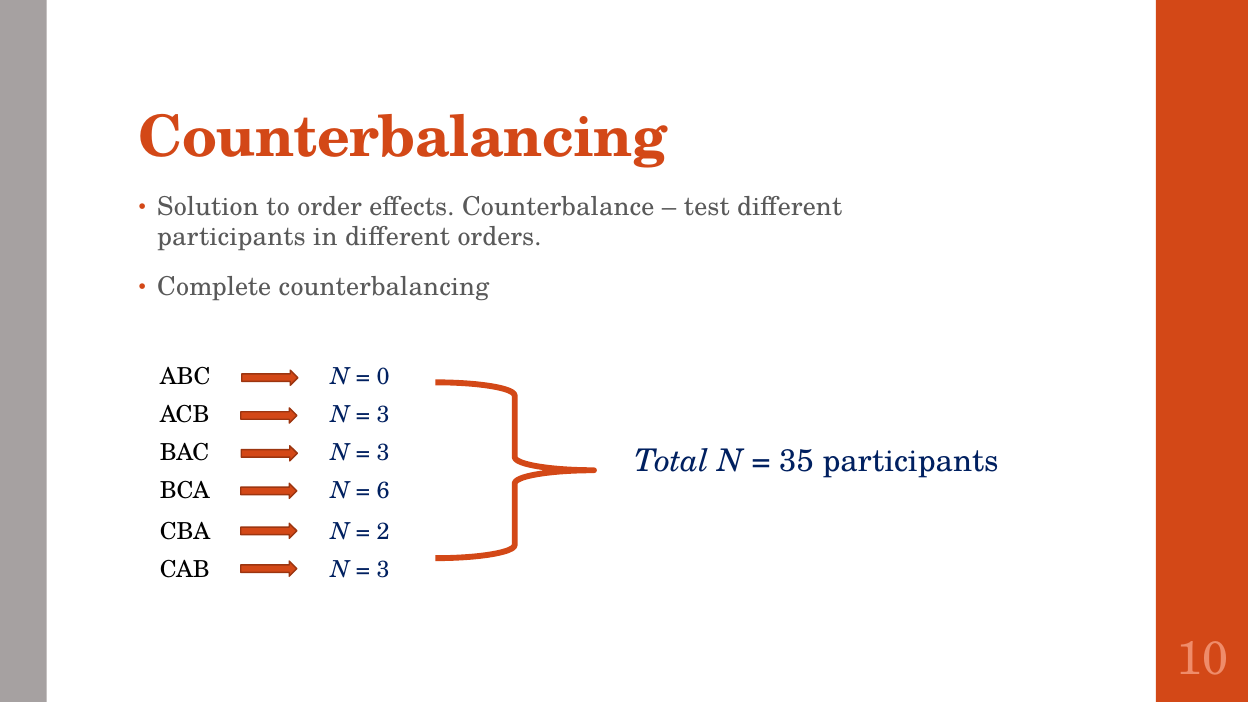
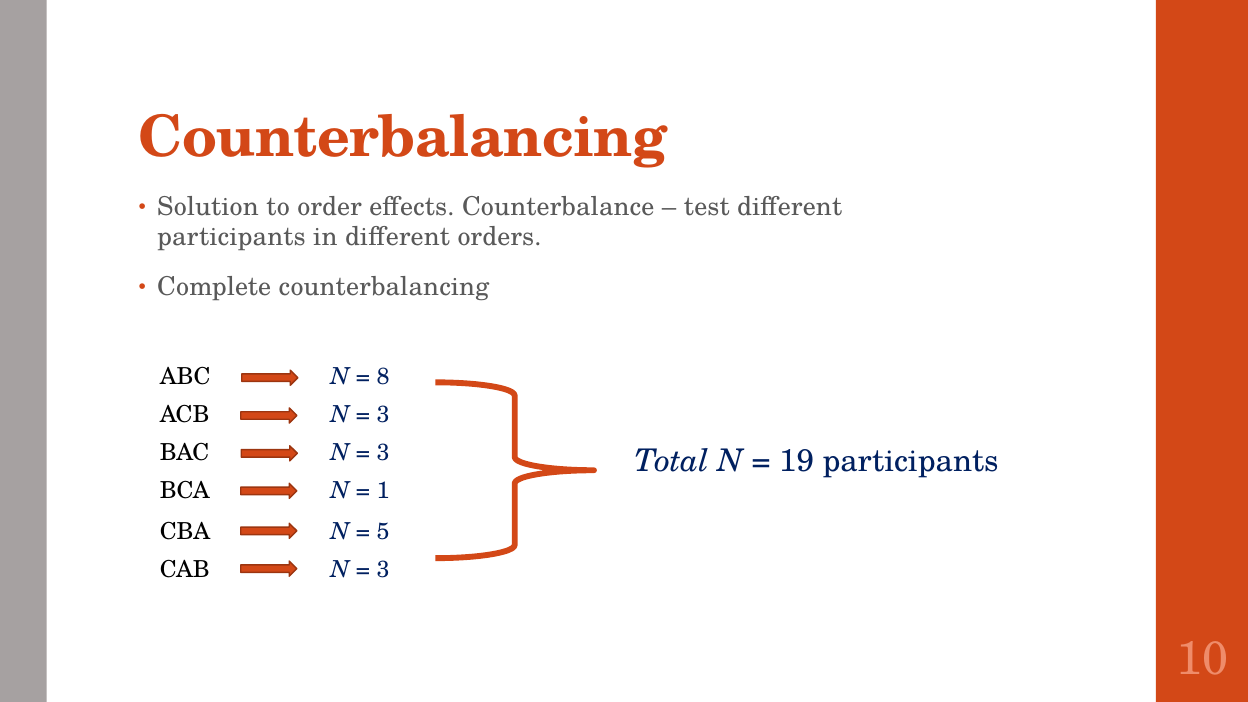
0: 0 -> 8 (383, 377)
35: 35 -> 19 (797, 461)
6: 6 -> 1 (383, 491)
2: 2 -> 5 (383, 532)
